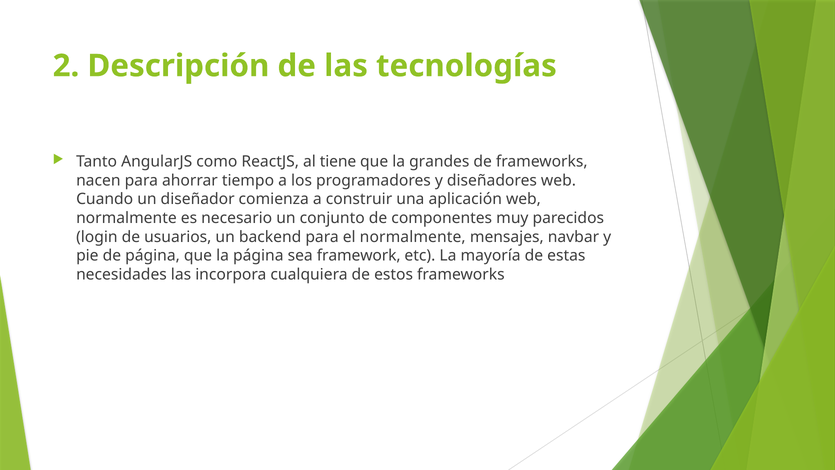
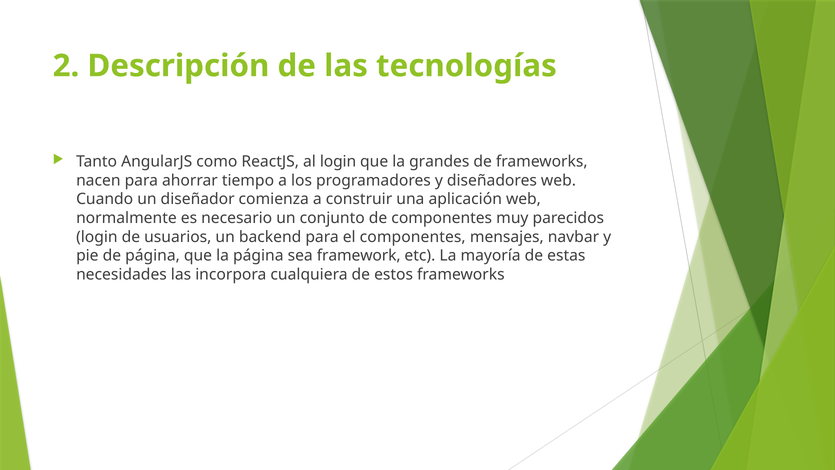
al tiene: tiene -> login (338, 162)
el normalmente: normalmente -> componentes (413, 237)
